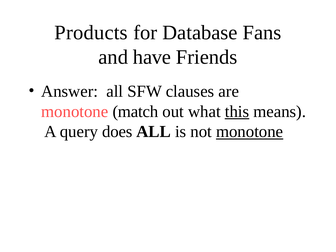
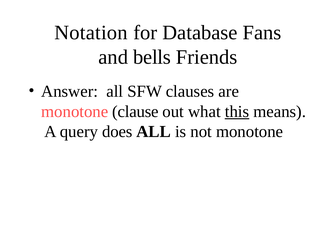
Products: Products -> Notation (91, 33)
have: have -> bells (152, 57)
match: match -> clause (135, 112)
monotone underline: present -> none (250, 132)
